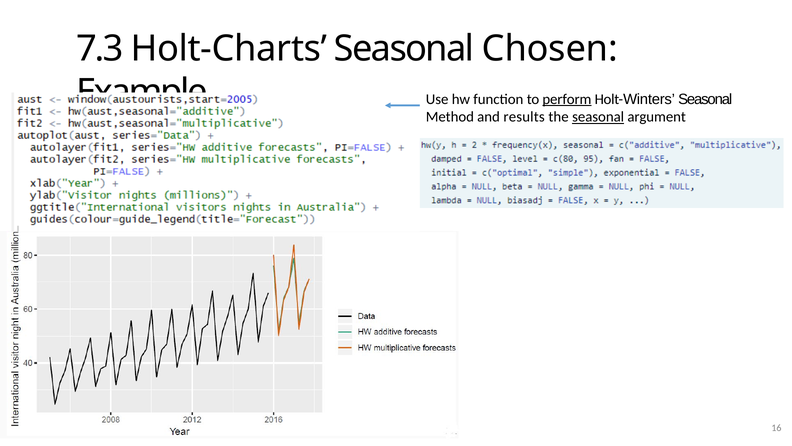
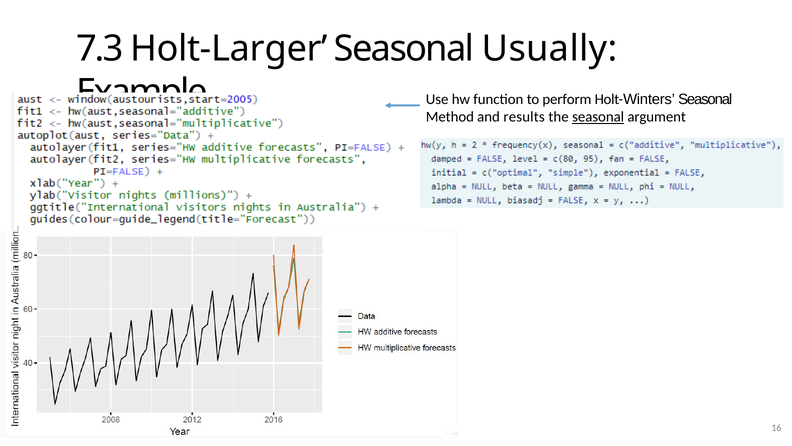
Holt-Charts: Holt-Charts -> Holt-Larger (229, 49)
Chosen: Chosen -> Usually (550, 49)
perform underline: present -> none (567, 99)
